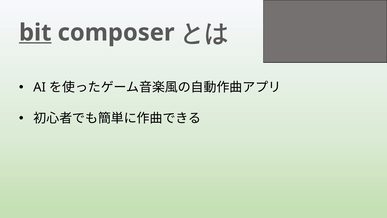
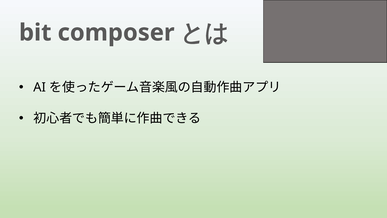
bit underline: present -> none (35, 33)
